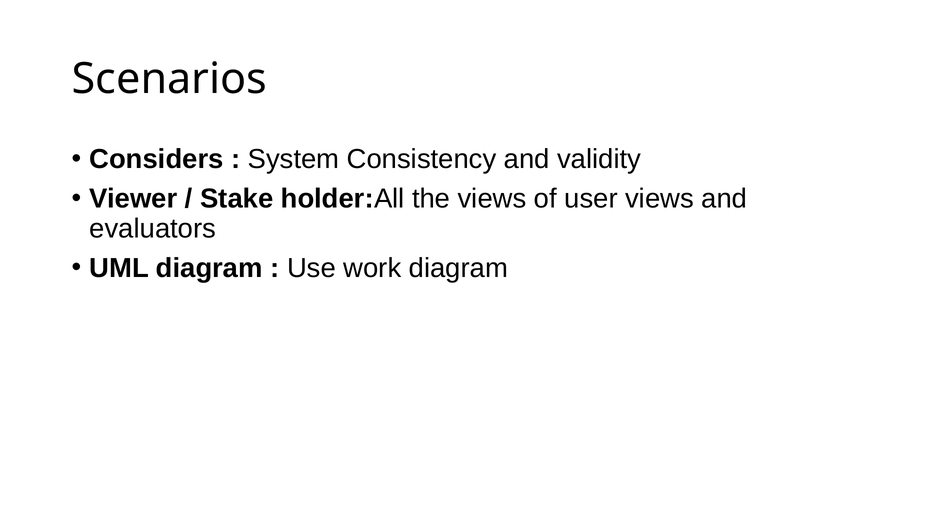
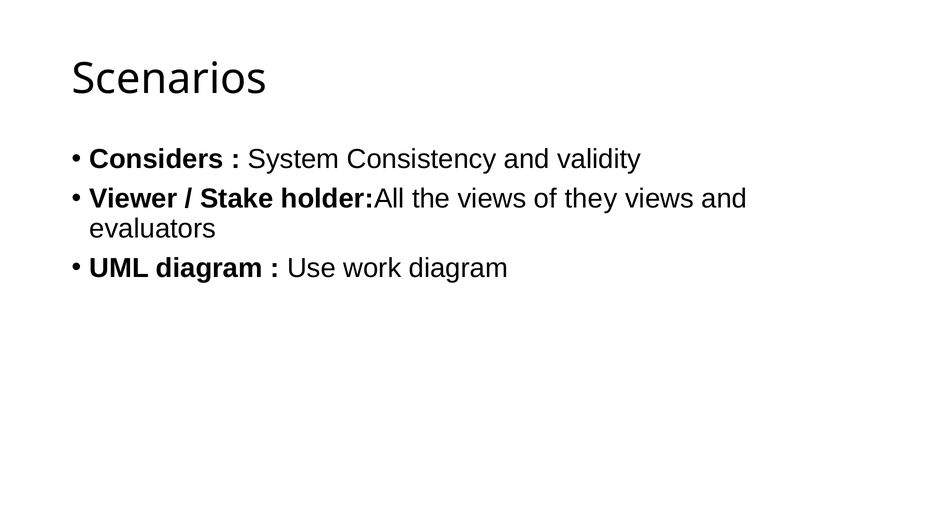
user: user -> they (591, 199)
